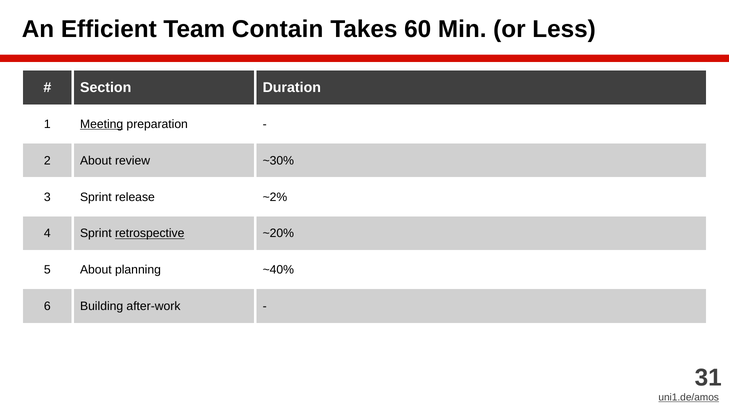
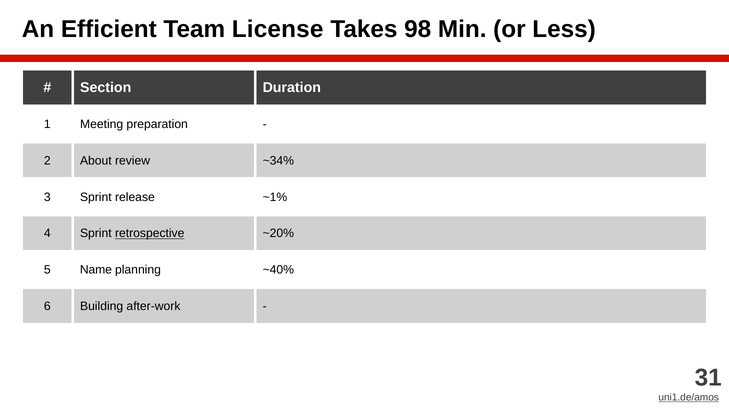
Contain: Contain -> License (278, 29)
60: 60 -> 98 (418, 29)
Meeting underline: present -> none (102, 124)
~30%: ~30% -> ~34% (278, 161)
~2%: ~2% -> ~1% (275, 197)
5 About: About -> Name (96, 270)
